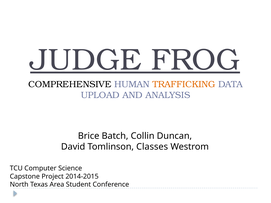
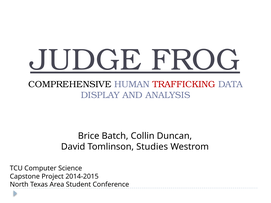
TRAFFICKING colour: orange -> red (184, 84)
UPLOAD: UPLOAD -> DISPLAY (100, 95)
Classes: Classes -> Studies (152, 147)
